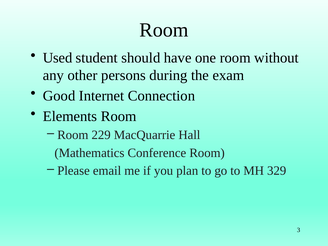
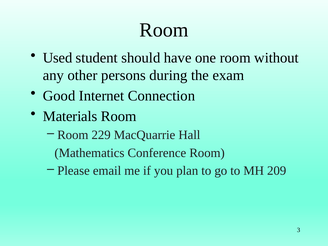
Elements: Elements -> Materials (70, 116)
329: 329 -> 209 (277, 171)
